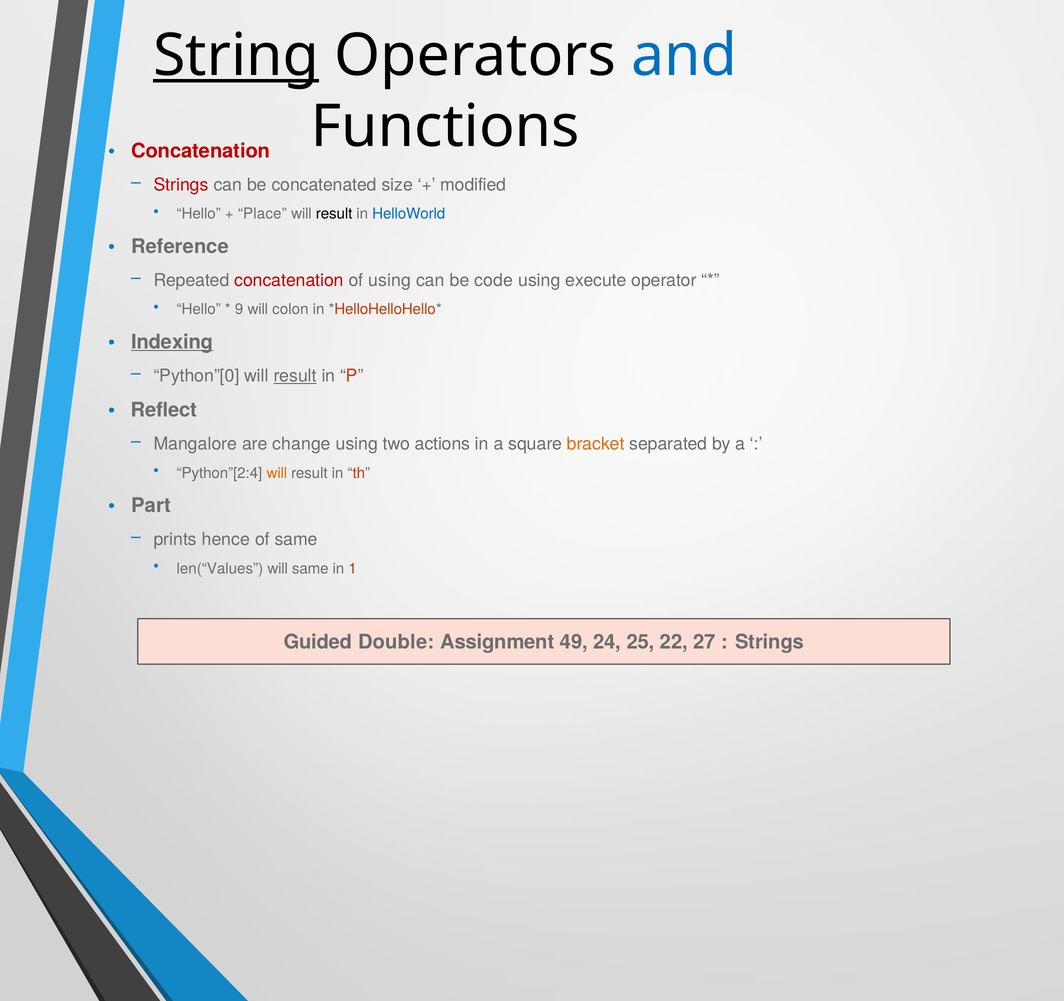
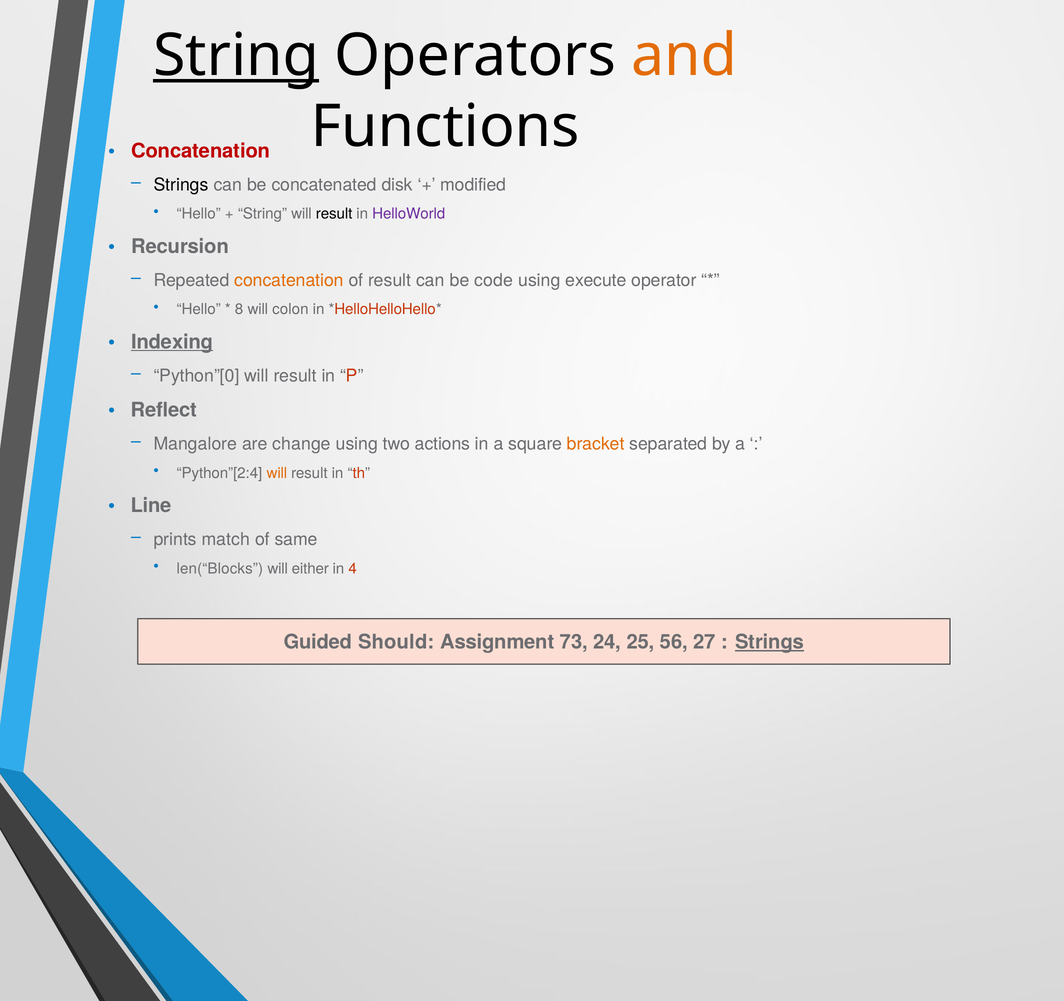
and colour: blue -> orange (684, 56)
Strings colour: red -> black (181, 185)
size: size -> disk (397, 185)
Place: Place -> String (262, 214)
HelloWorld colour: blue -> purple (409, 214)
Reference: Reference -> Recursion (180, 246)
concatenation colour: red -> orange (289, 280)
of using: using -> result (390, 280)
9: 9 -> 8 (239, 309)
result underline: present -> none (295, 376)
Part: Part -> Line (151, 506)
hence: hence -> match (226, 539)
len(“Values: len(“Values -> len(“Blocks (220, 569)
will same: same -> either (310, 569)
1: 1 -> 4 (353, 569)
Double: Double -> Should (396, 642)
49: 49 -> 73 (574, 642)
22: 22 -> 56 (674, 642)
Strings underline: none -> present (770, 642)
